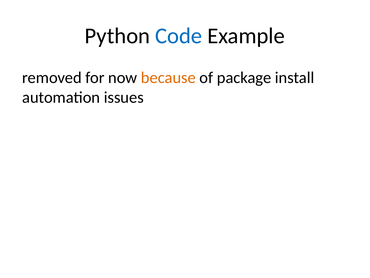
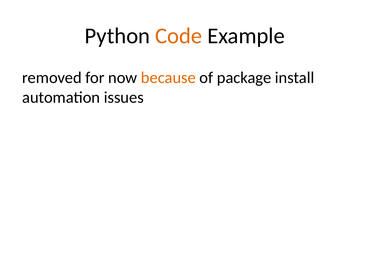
Code colour: blue -> orange (179, 36)
